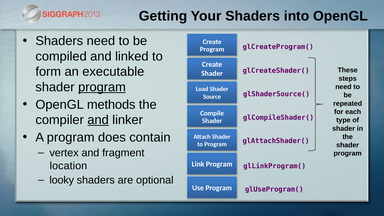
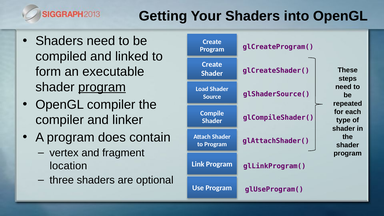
OpenGL methods: methods -> compiler (111, 105)
and underline: present -> none (98, 120)
looky: looky -> three (62, 180)
